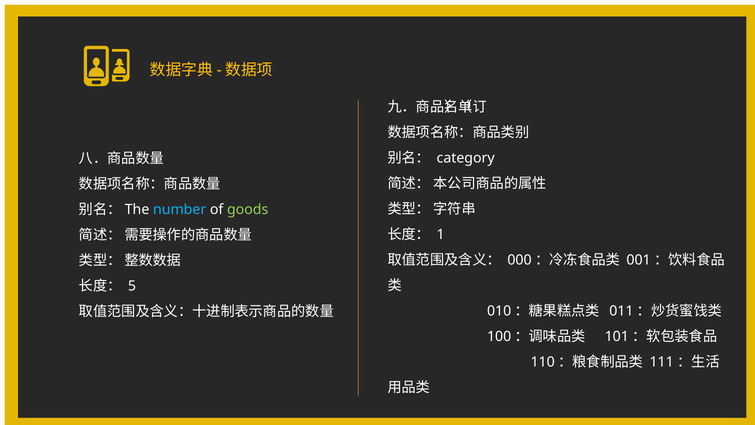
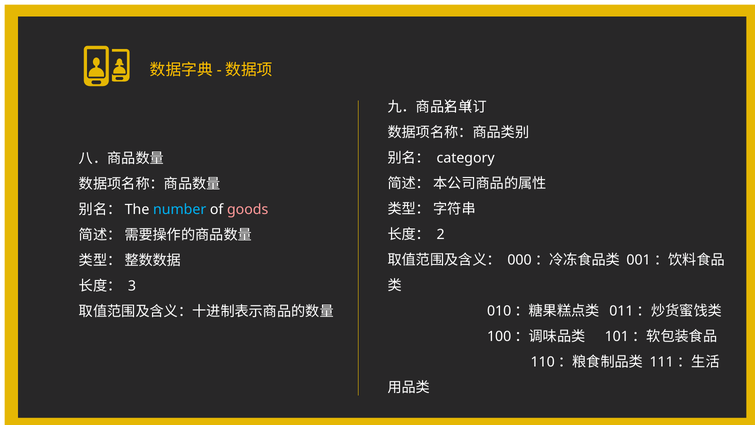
goods colour: light green -> pink (248, 210)
1: 1 -> 2 (441, 234)
5: 5 -> 3 (132, 286)
